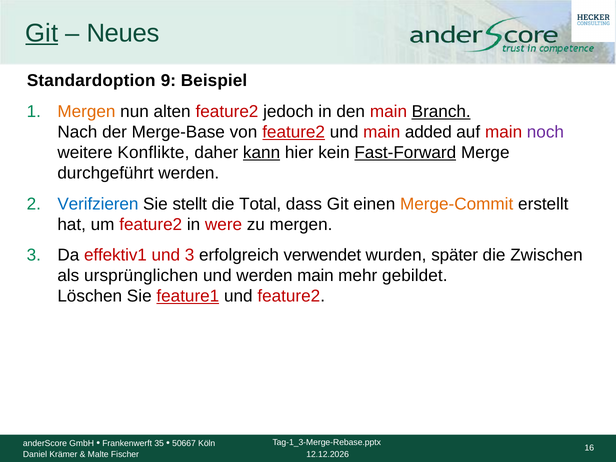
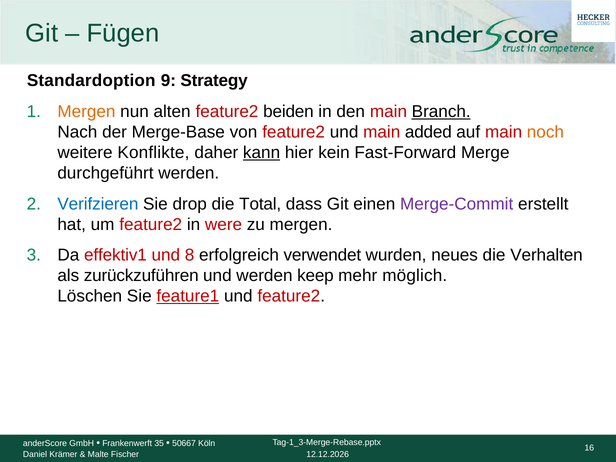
Git underline: present -> none (42, 33)
Neues: Neues -> Fügen (123, 33)
Beispiel: Beispiel -> Strategy (214, 81)
jedoch: jedoch -> beiden (288, 111)
feature2 underline: present -> none (294, 132)
noch colour: purple -> orange (545, 132)
Fast-Forward underline: present -> none (405, 153)
stellt: stellt -> drop (190, 204)
Merge-Commit colour: orange -> purple (457, 204)
und 3: 3 -> 8 (190, 255)
später: später -> neues (455, 255)
Zwischen: Zwischen -> Verhalten (547, 255)
ursprünglichen: ursprünglichen -> zurückzuführen (141, 276)
werden main: main -> keep (315, 276)
gebildet: gebildet -> möglich (415, 276)
